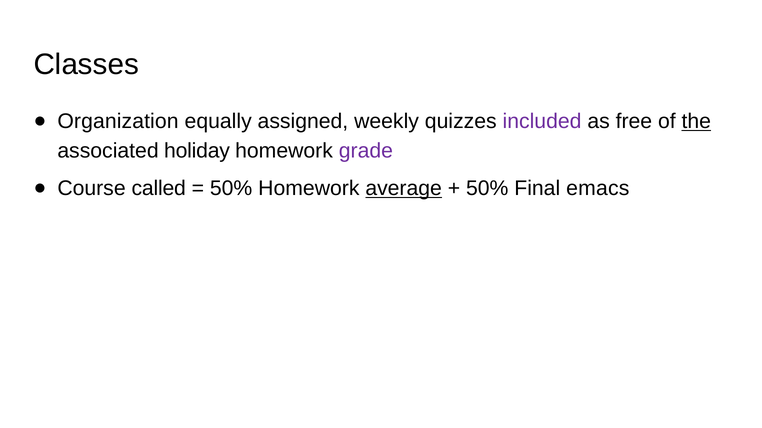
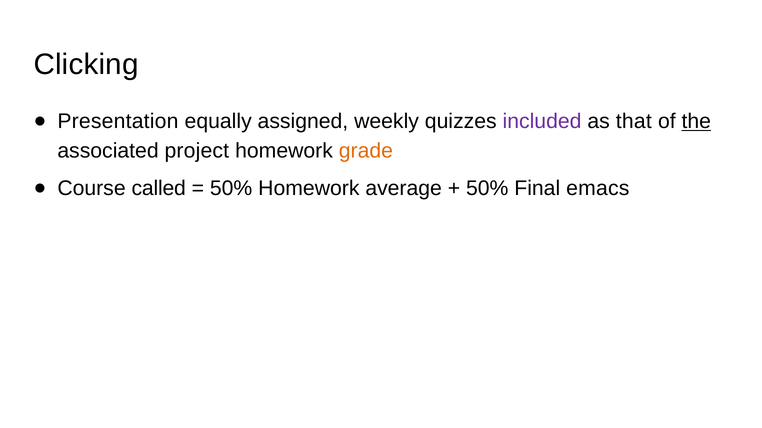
Classes: Classes -> Clicking (86, 65)
Organization: Organization -> Presentation (118, 122)
free: free -> that (634, 122)
holiday: holiday -> project (197, 151)
grade colour: purple -> orange (366, 151)
average underline: present -> none (404, 189)
